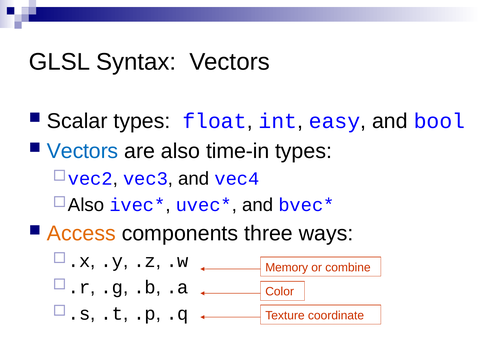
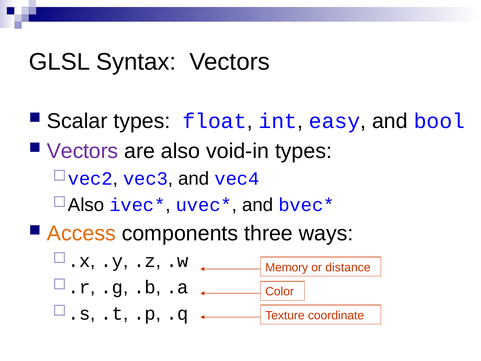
Vectors colour: blue -> purple (83, 151)
time-in: time-in -> void-in (238, 151)
combine: combine -> distance (348, 267)
